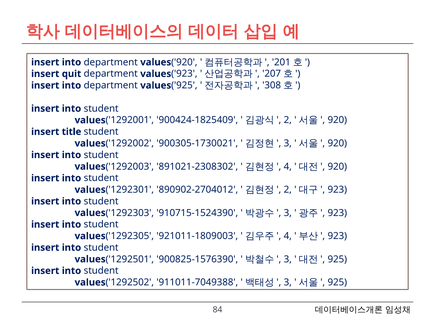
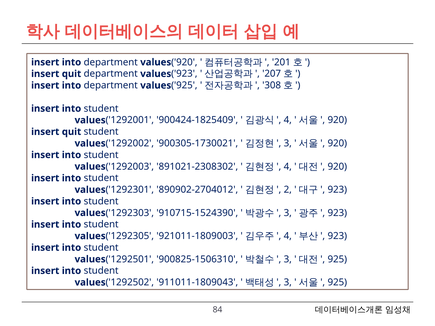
2: 2 -> 4 (288, 120)
title: title -> quit (72, 132)
900825-1576390: 900825-1576390 -> 900825-1506310 (197, 259)
911011-7049388: 911011-7049388 -> 911011-1809043 (197, 283)
